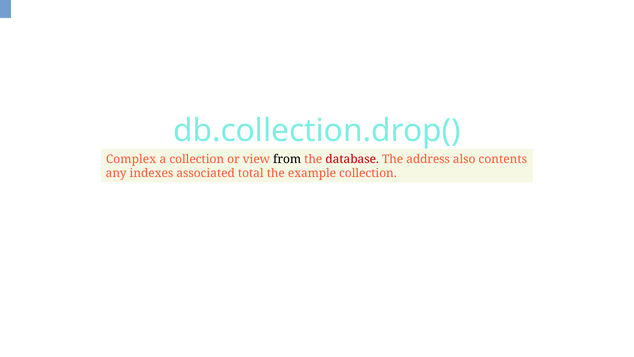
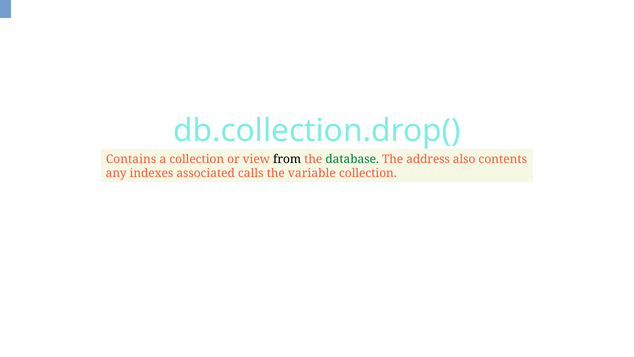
Complex: Complex -> Contains (131, 159)
database colour: red -> green (352, 159)
total: total -> calls (251, 173)
example: example -> variable (312, 173)
